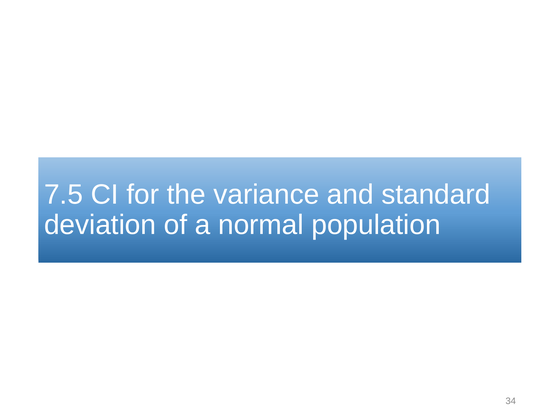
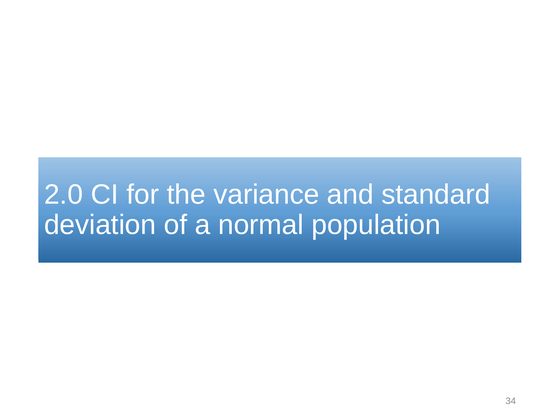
7.5: 7.5 -> 2.0 (64, 195)
